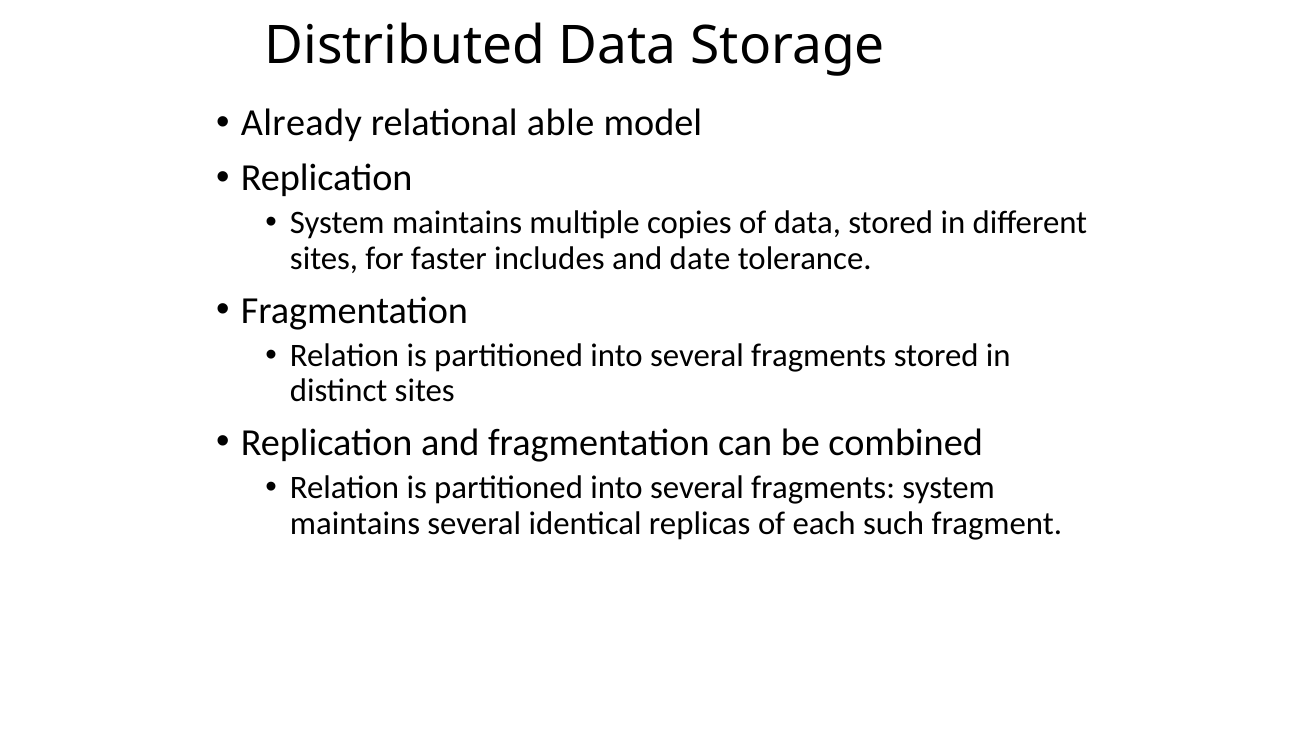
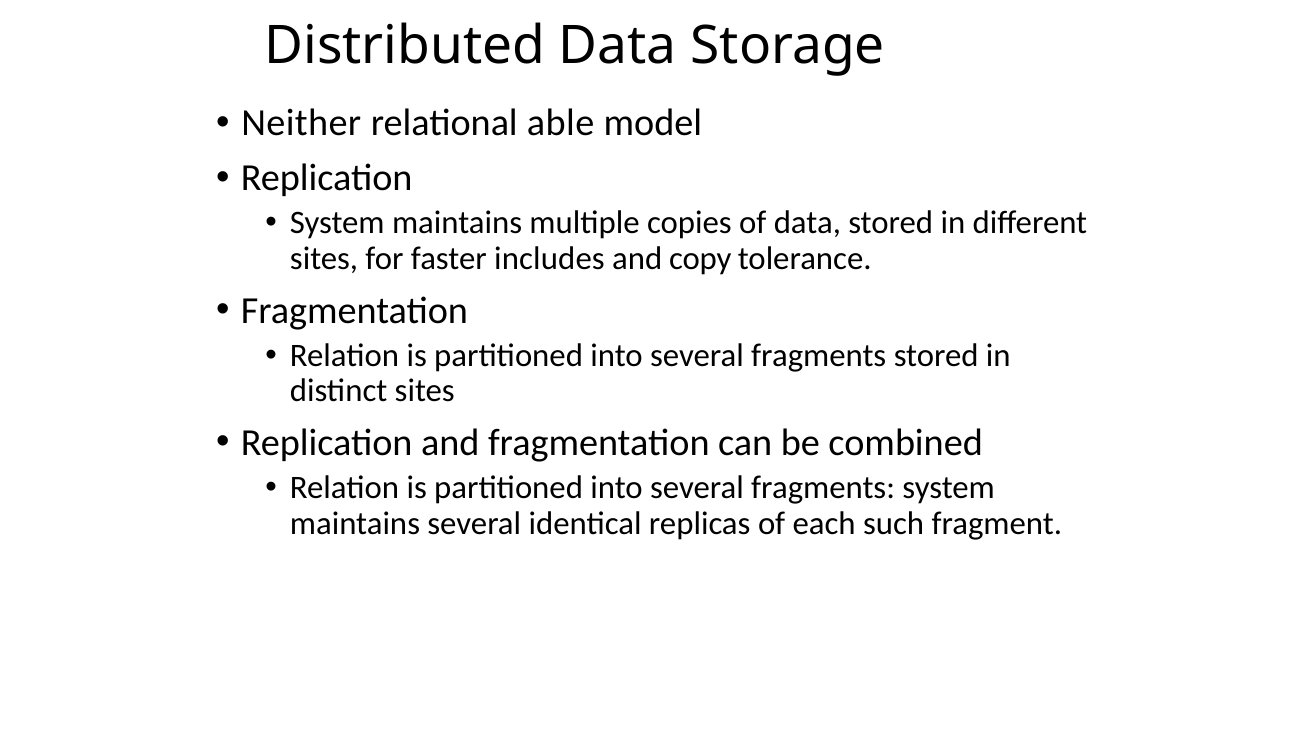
Already: Already -> Neither (301, 123)
date: date -> copy (700, 259)
